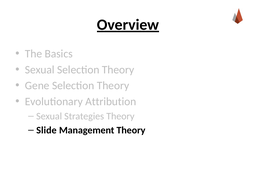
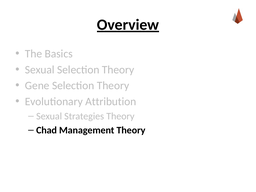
Slide: Slide -> Chad (47, 130)
